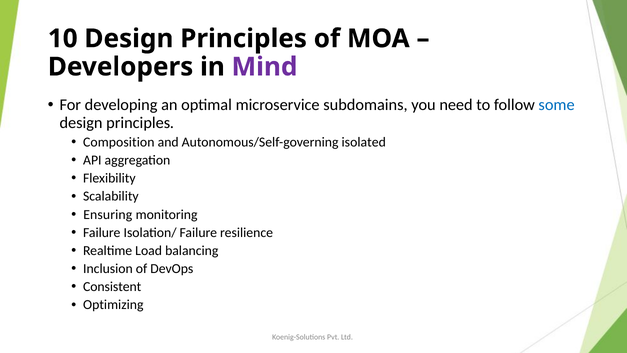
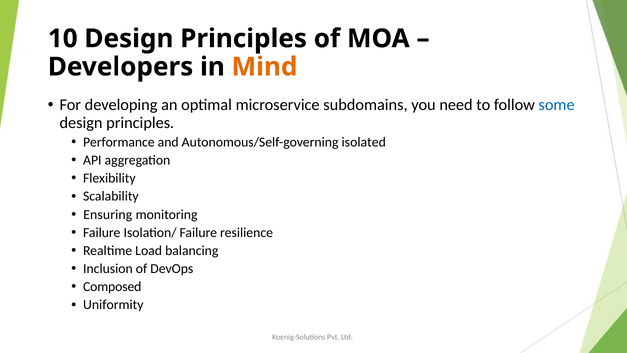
Mind colour: purple -> orange (264, 67)
Composition: Composition -> Performance (119, 142)
Consistent: Consistent -> Composed (112, 287)
Optimizing: Optimizing -> Uniformity (113, 305)
